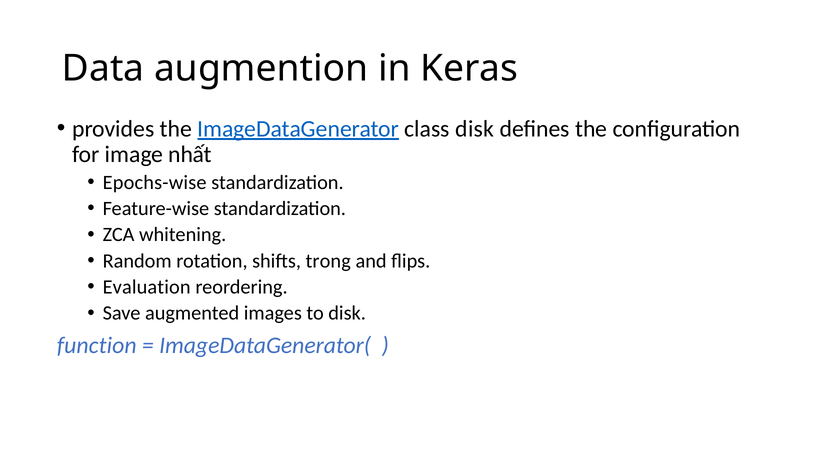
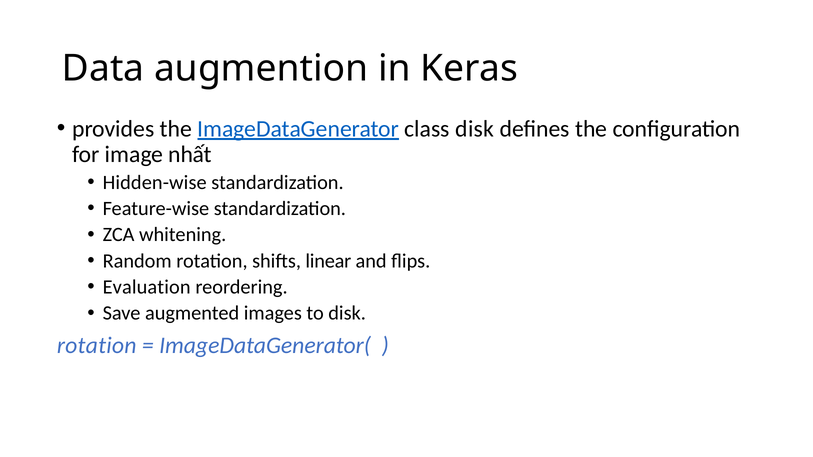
Epochs-wise: Epochs-wise -> Hidden-wise (155, 183)
trong: trong -> linear (328, 261)
function: function -> rotation (97, 346)
